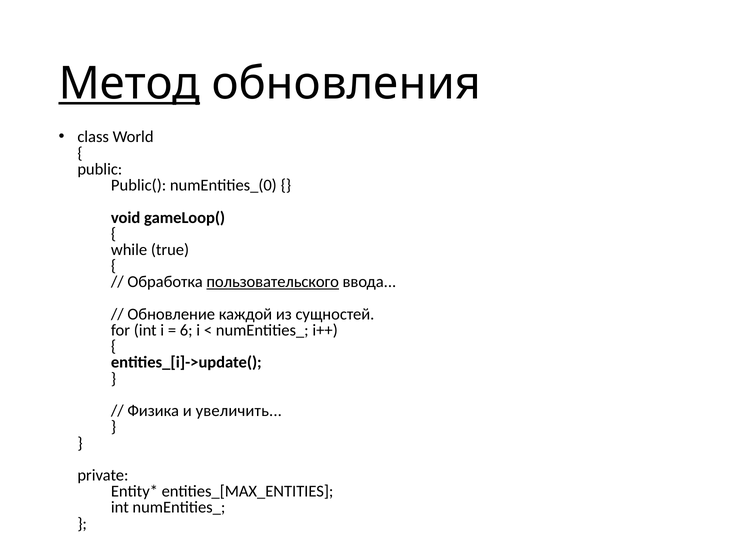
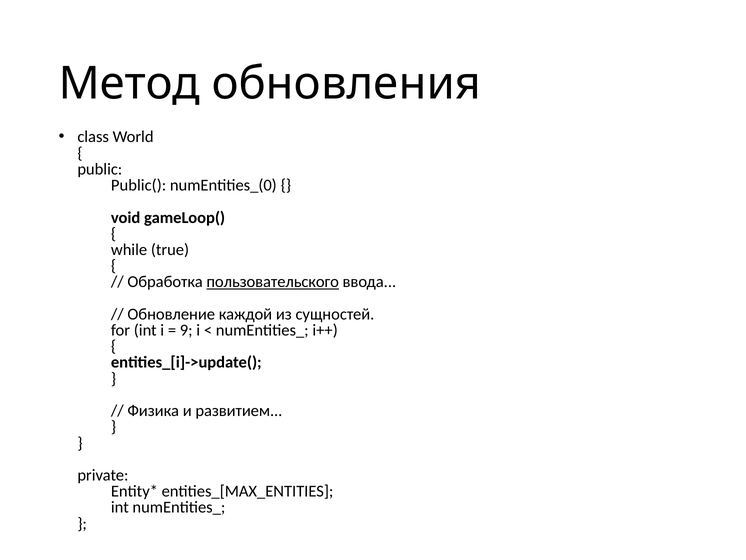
Метод underline: present -> none (129, 84)
6: 6 -> 9 (186, 330)
увеличить: увеличить -> развитием (239, 410)
